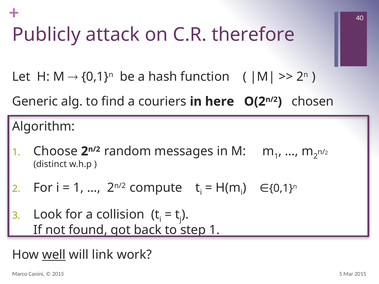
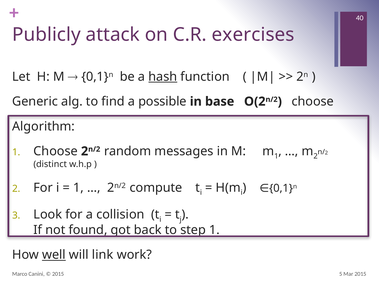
therefore: therefore -> exercises (253, 35)
hash underline: none -> present (163, 77)
couriers: couriers -> possible (162, 102)
here: here -> base (220, 102)
chosen: chosen -> choose (313, 102)
